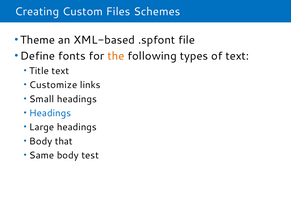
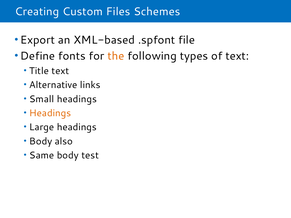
Theme: Theme -> Export (38, 40)
Customize: Customize -> Alternative (53, 85)
Headings colour: blue -> orange (50, 113)
that: that -> also (64, 141)
